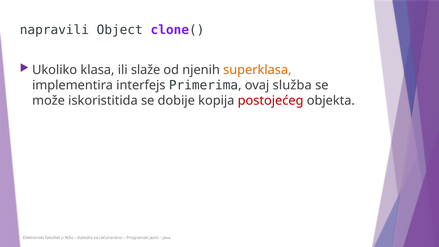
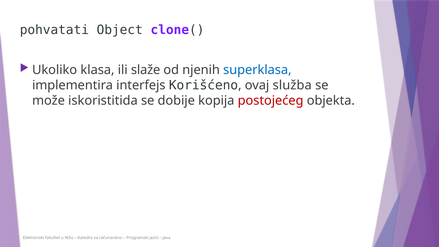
napravili: napravili -> pohvatati (54, 30)
superklasa colour: orange -> blue (257, 70)
Primerima: Primerima -> Korišćeno (203, 85)
